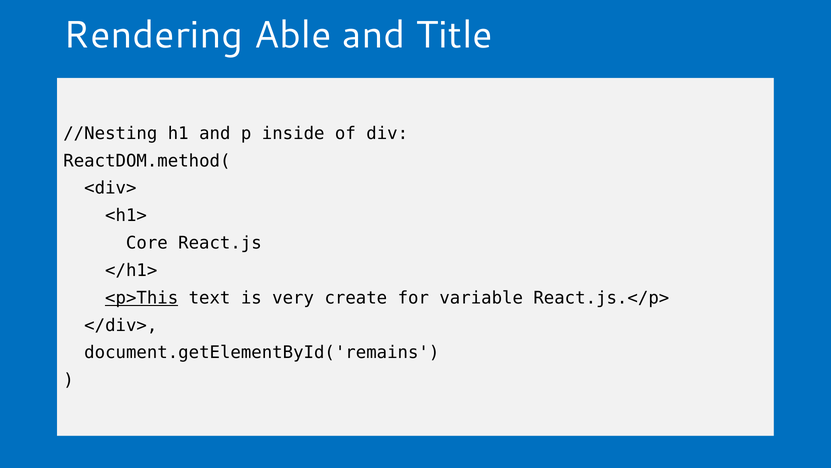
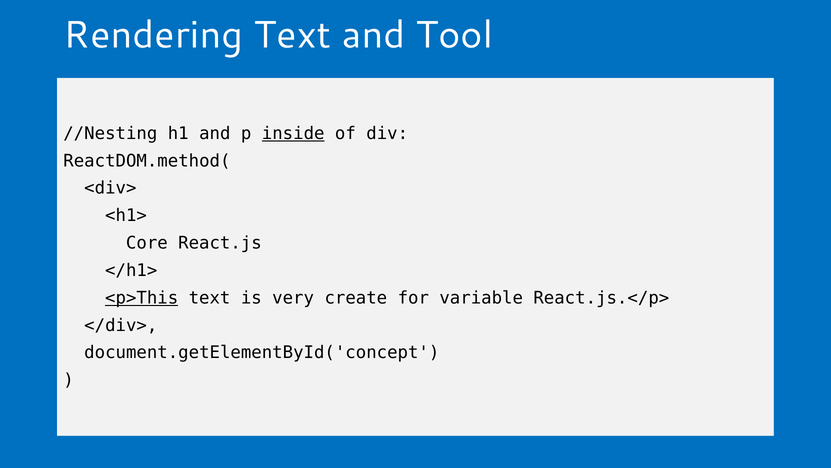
Rendering Able: Able -> Text (292, 35)
Title: Title -> Tool (454, 35)
inside underline: none -> present (293, 133)
document.getElementById('remains: document.getElementById('remains -> document.getElementById('concept (262, 352)
